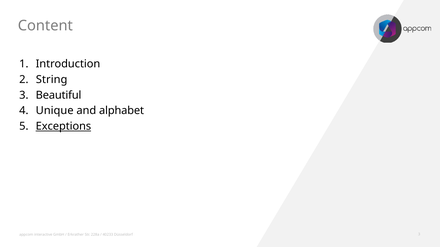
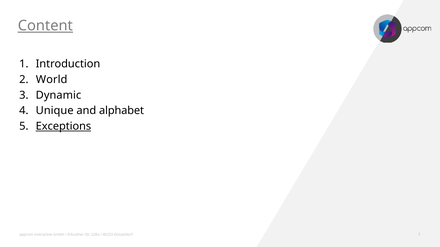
Content underline: none -> present (45, 26)
String: String -> World (52, 80)
Beautiful: Beautiful -> Dynamic (58, 95)
